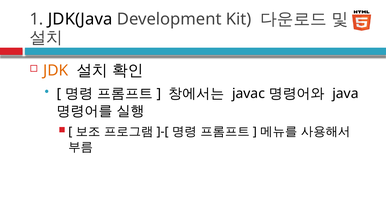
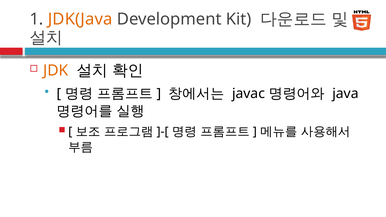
JDK(Java colour: black -> orange (80, 19)
